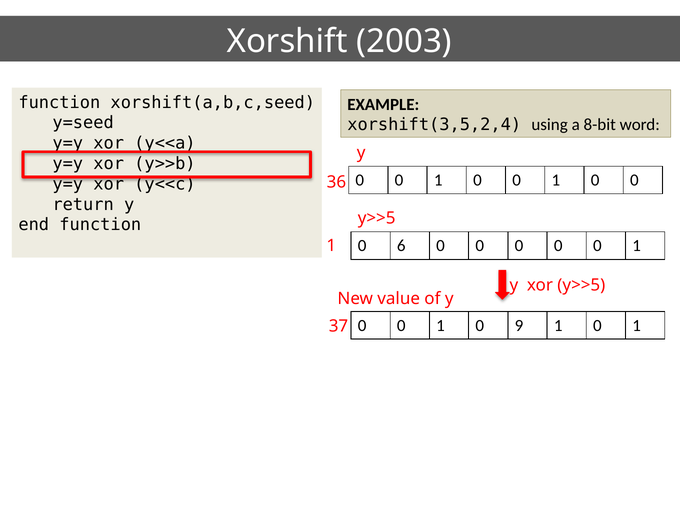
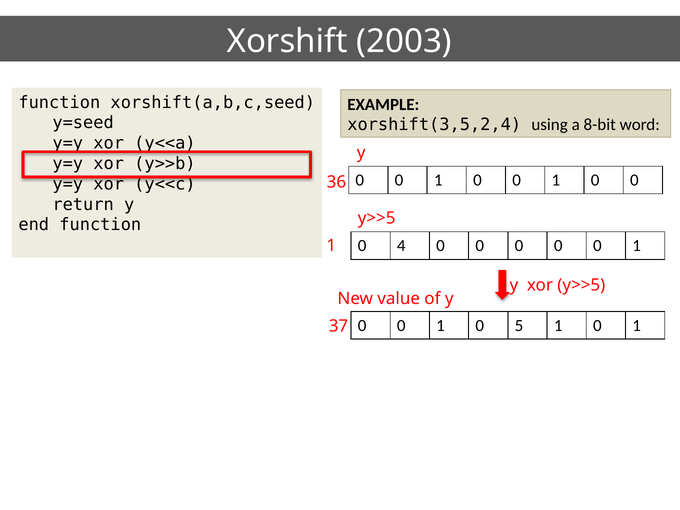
6: 6 -> 4 (401, 246)
9: 9 -> 5 (519, 325)
